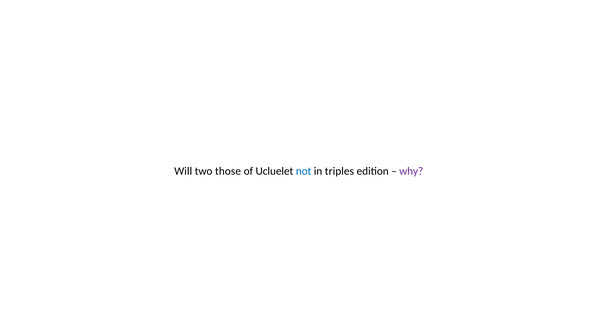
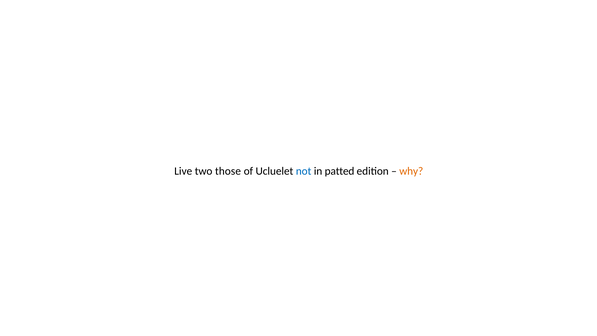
Will: Will -> Live (183, 171)
triples: triples -> patted (340, 171)
why colour: purple -> orange (411, 171)
